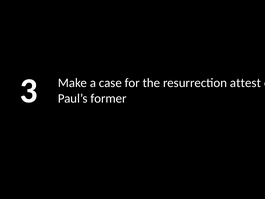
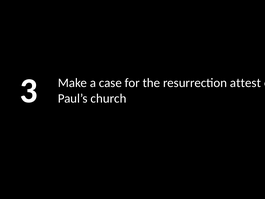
former: former -> church (108, 98)
